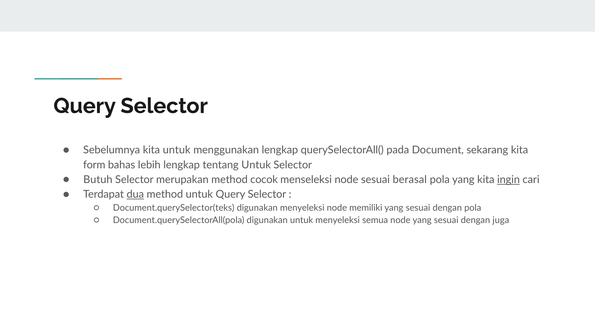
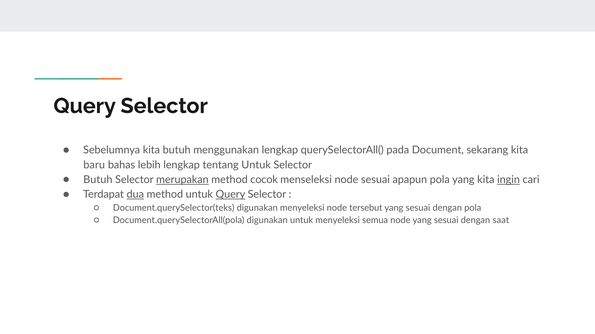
kita untuk: untuk -> butuh (177, 150)
form: form -> baru (94, 165)
merupakan underline: none -> present (182, 180)
berasal: berasal -> apapun (410, 180)
Query underline: none -> present (230, 195)
memiliki: memiliki -> tersebut (366, 208)
juga: juga -> saat (501, 221)
